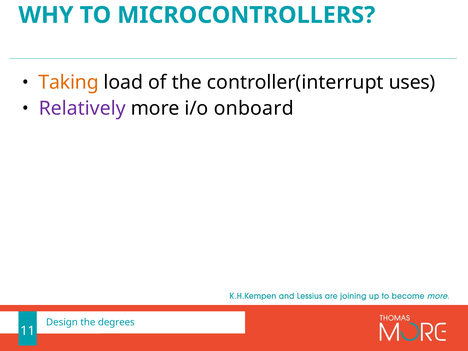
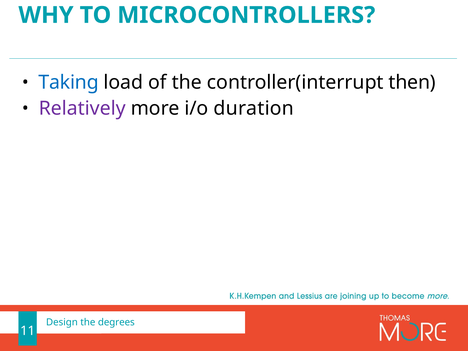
Taking colour: orange -> blue (69, 82)
uses: uses -> then (412, 82)
onboard: onboard -> duration (254, 109)
